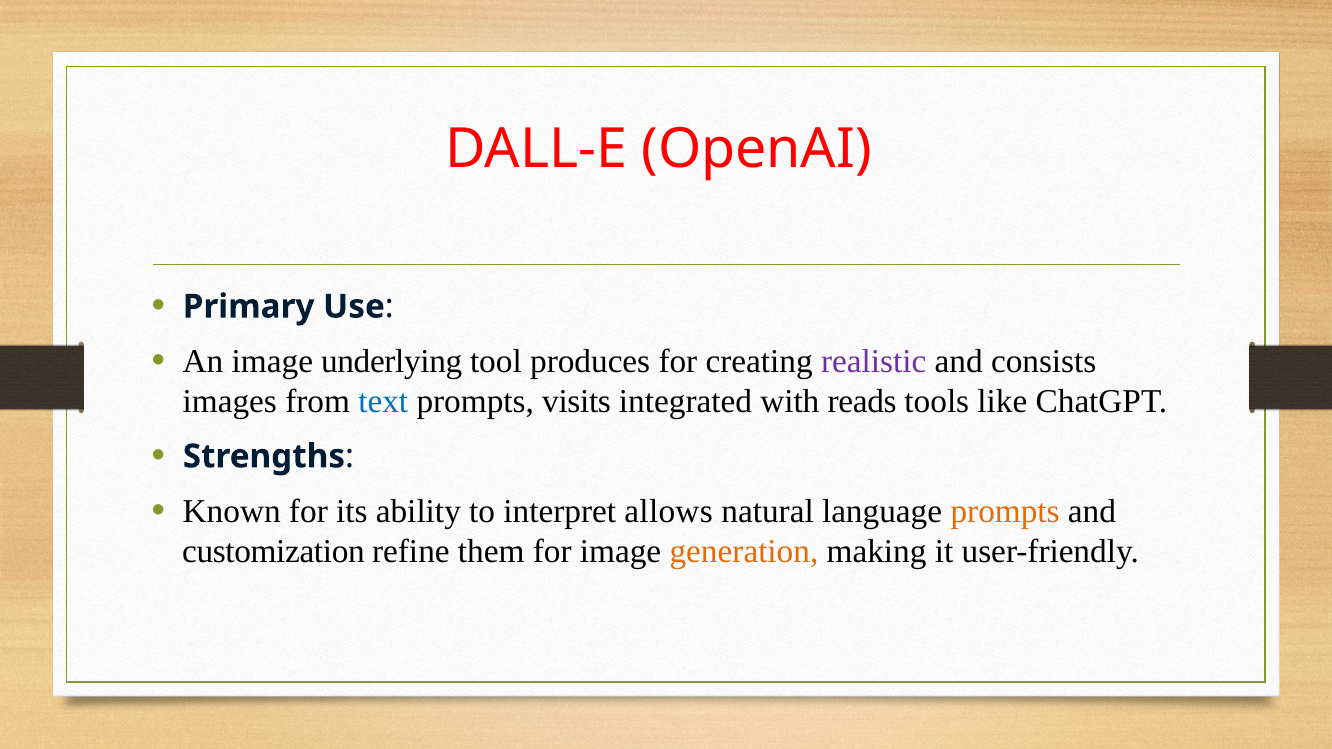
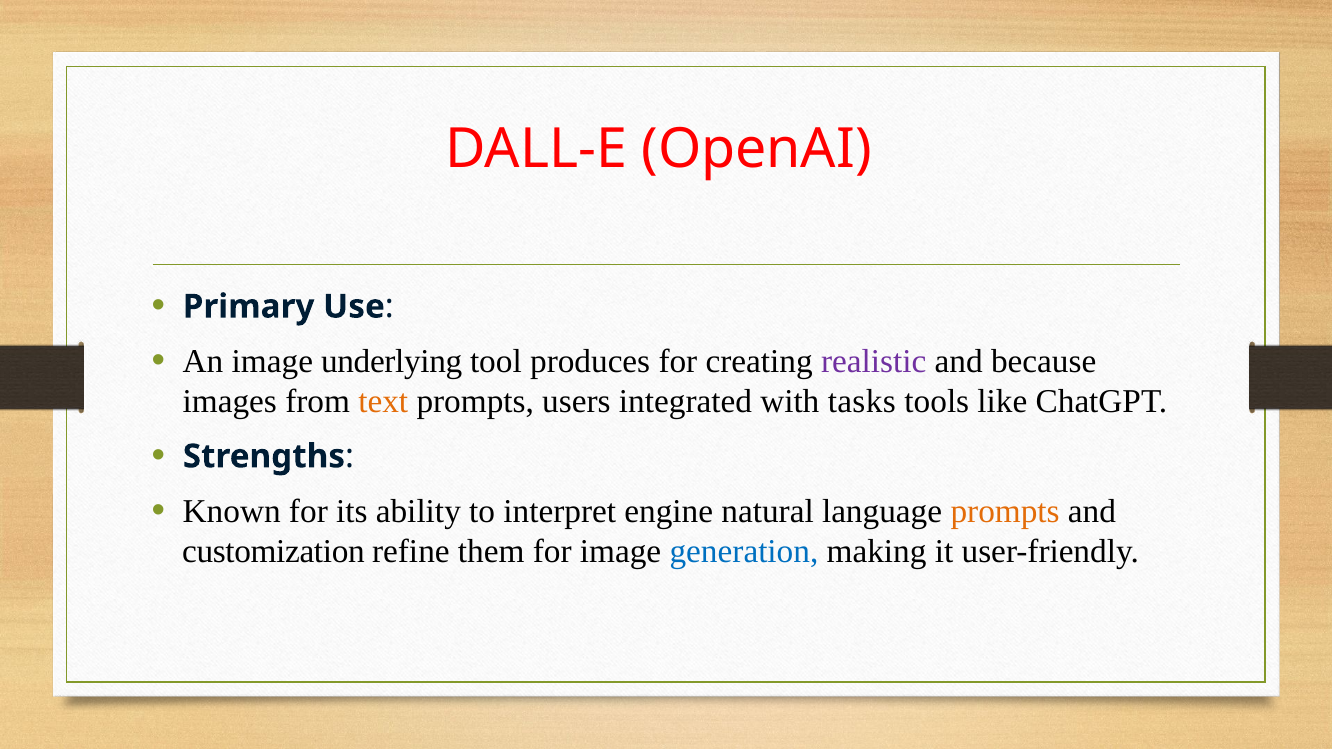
consists: consists -> because (1044, 362)
text colour: blue -> orange (383, 402)
visits: visits -> users (576, 402)
reads: reads -> tasks (862, 402)
allows: allows -> engine (669, 511)
generation colour: orange -> blue (744, 551)
